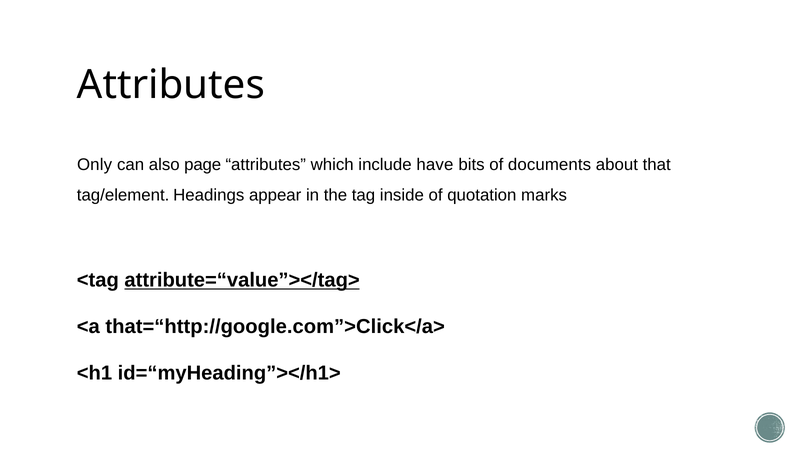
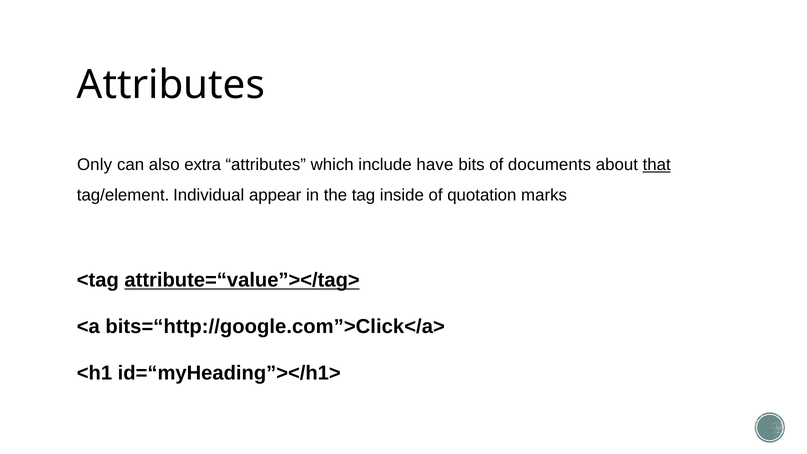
page: page -> extra (203, 165)
that underline: none -> present (657, 165)
Headings: Headings -> Individual (209, 195)
that=“http://google.com”>Click</a>: that=“http://google.com”>Click</a> -> bits=“http://google.com”>Click</a> (275, 327)
